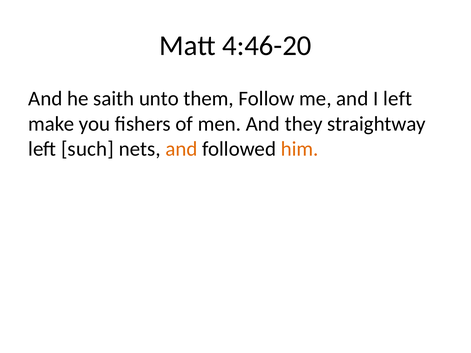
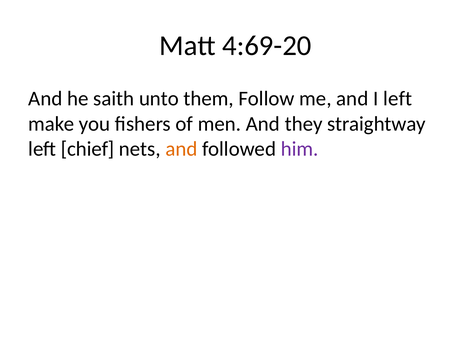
4:46-20: 4:46-20 -> 4:69-20 (267, 46)
such: such -> chief (88, 149)
him colour: orange -> purple (300, 149)
